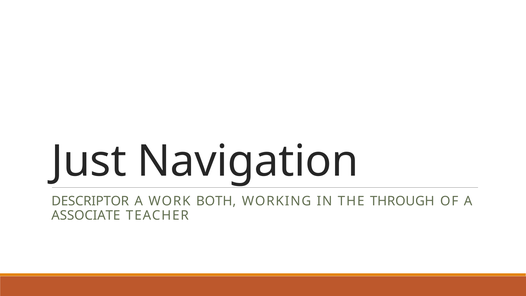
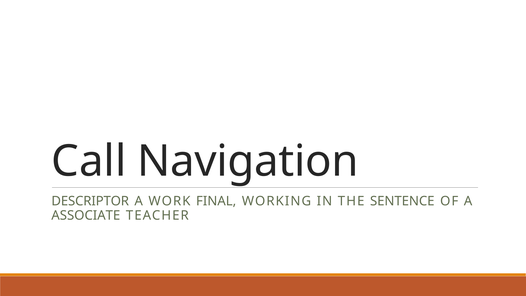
Just: Just -> Call (89, 161)
BOTH: BOTH -> FINAL (216, 201)
THROUGH: THROUGH -> SENTENCE (402, 201)
